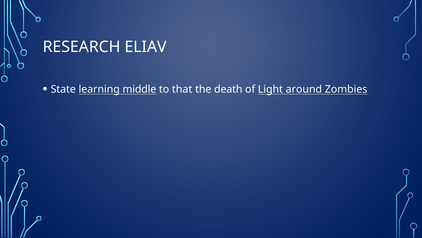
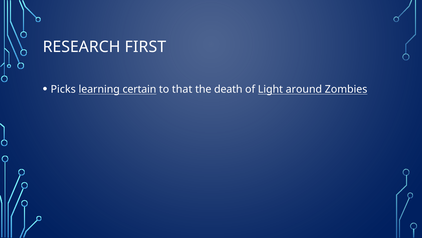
ELIAV: ELIAV -> FIRST (145, 47)
State: State -> Picks (63, 89)
middle: middle -> certain (139, 89)
